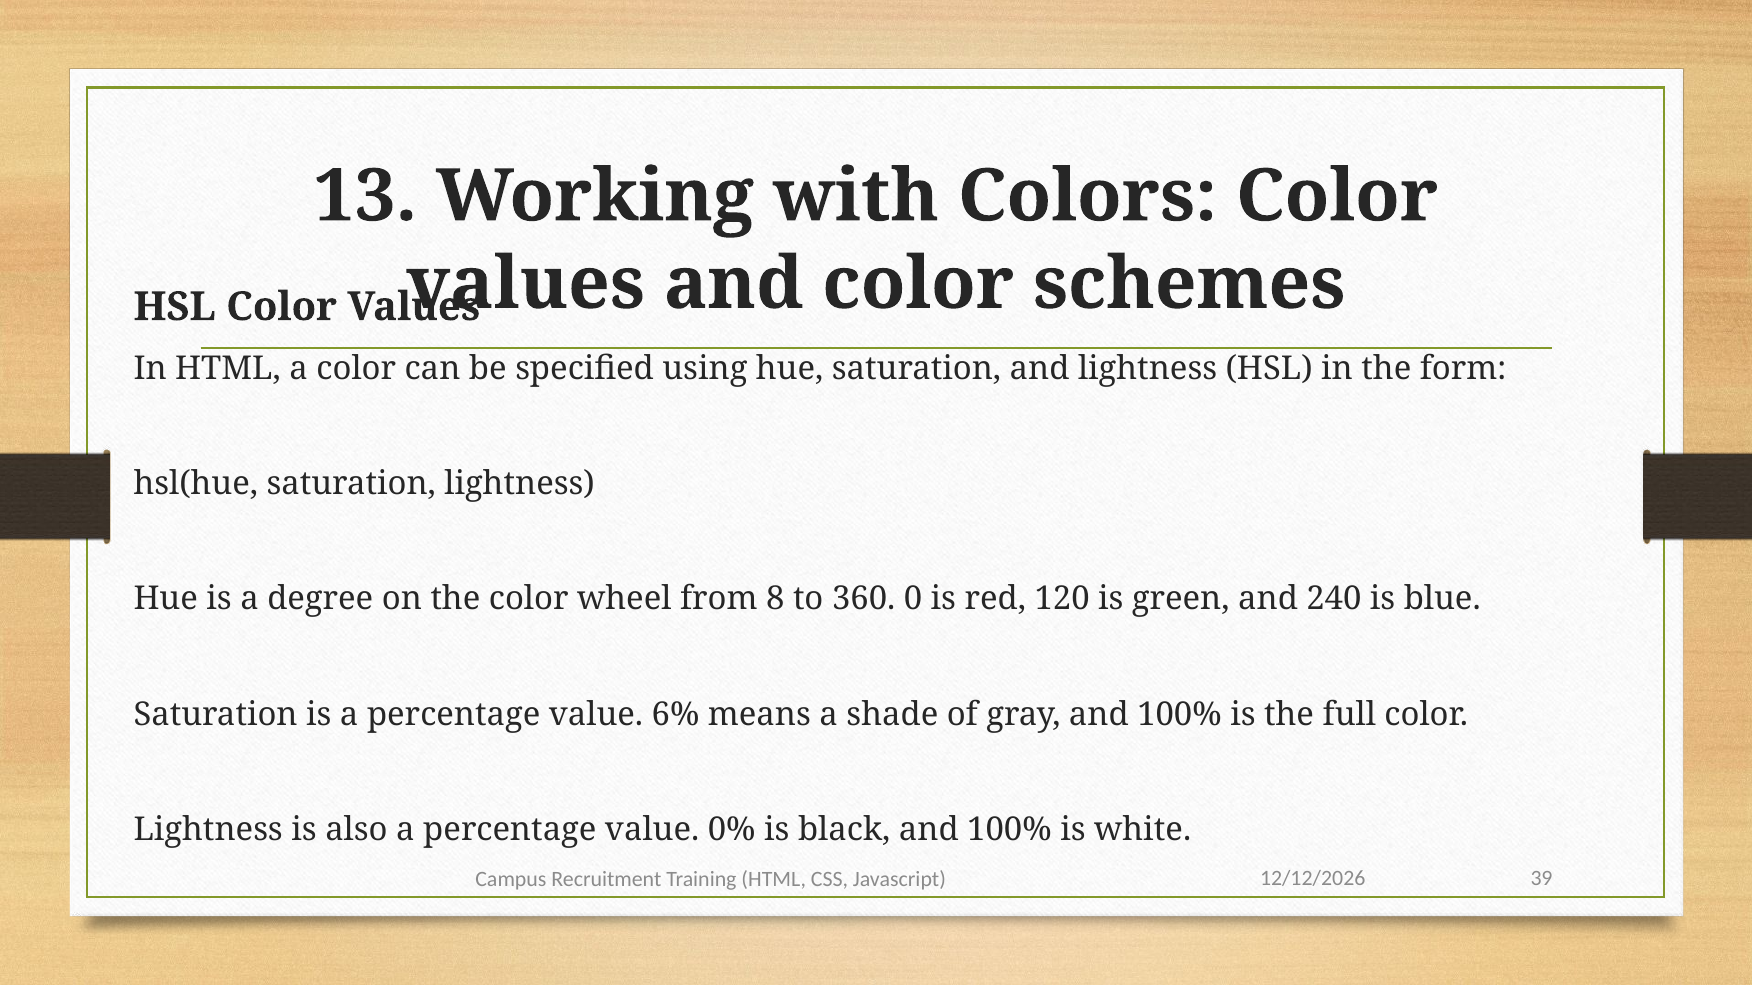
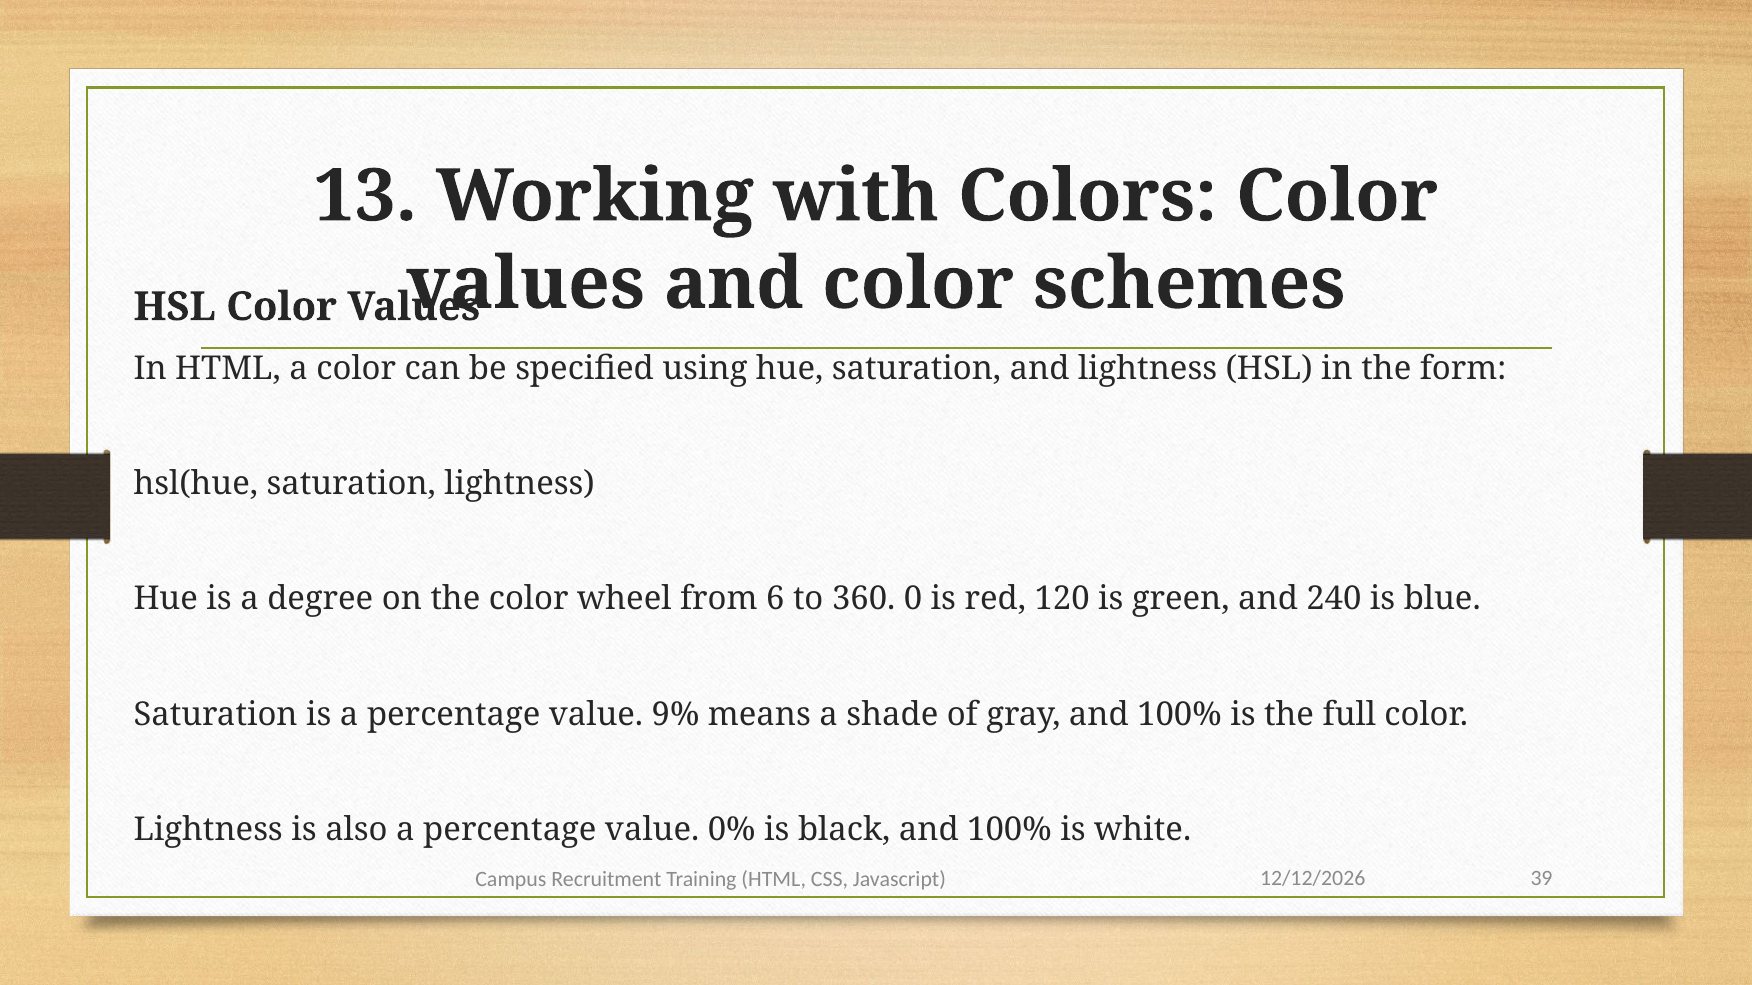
8: 8 -> 6 (775, 599)
6%: 6% -> 9% (676, 715)
